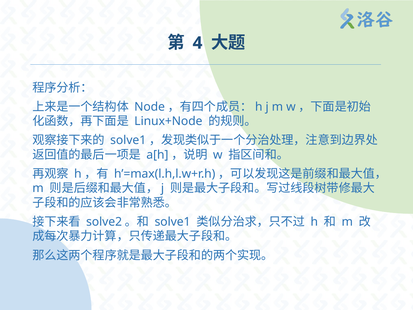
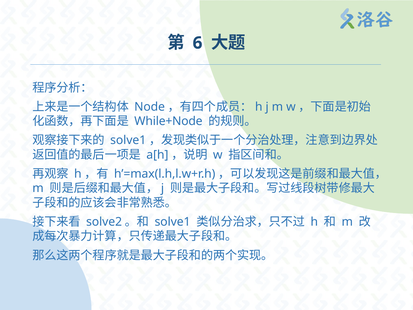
4: 4 -> 6 (198, 43)
Linux+Node: Linux+Node -> While+Node (168, 121)
